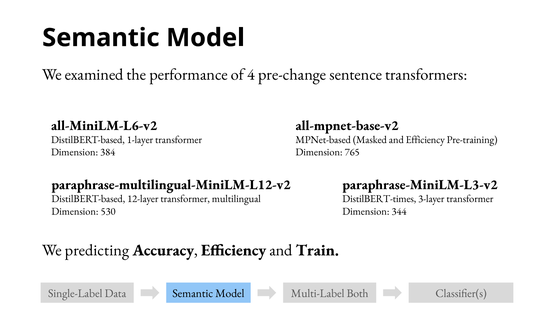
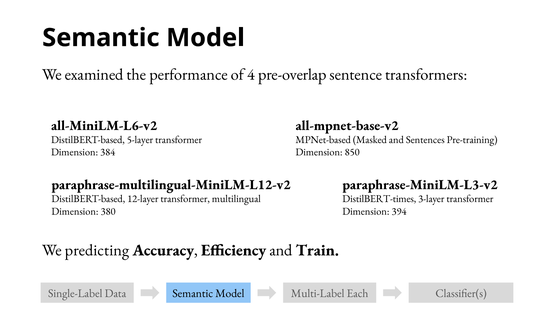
pre-change: pre-change -> pre-overlap (292, 75)
1-layer: 1-layer -> 5-layer (140, 140)
and Efficiency: Efficiency -> Sentences (425, 140)
765: 765 -> 850 (352, 152)
530: 530 -> 380 (108, 212)
344: 344 -> 394 (399, 212)
Both: Both -> Each (358, 294)
